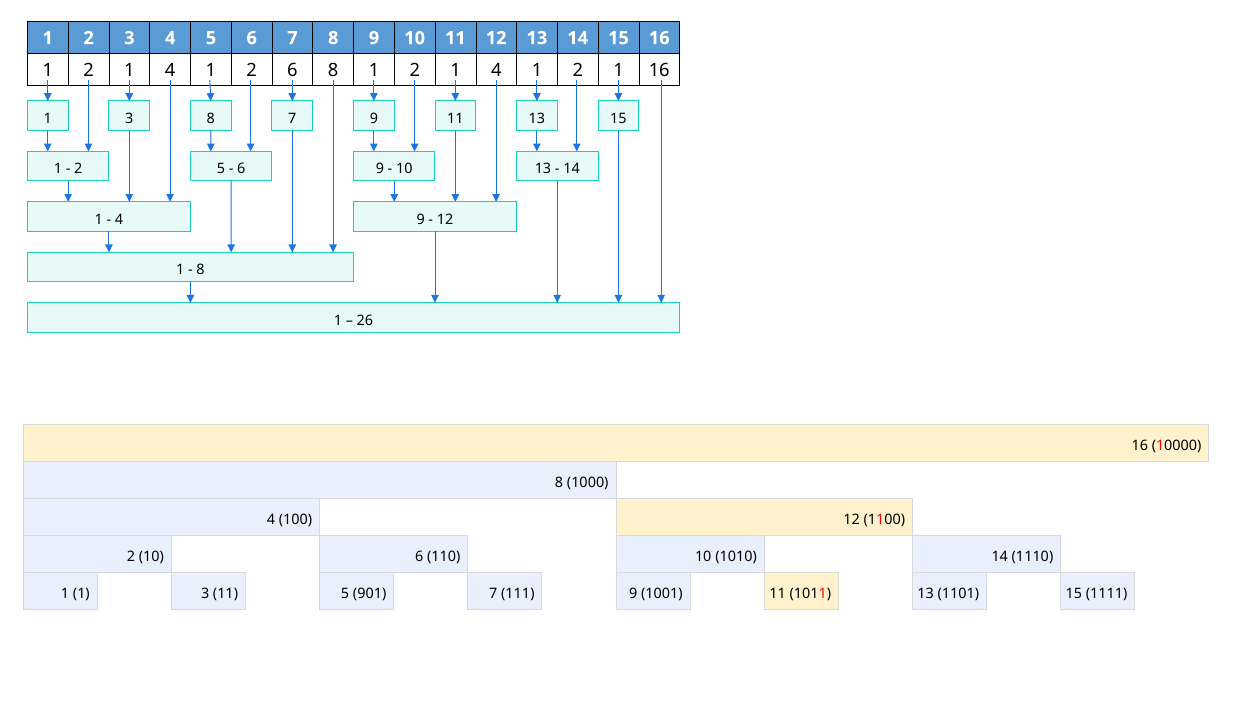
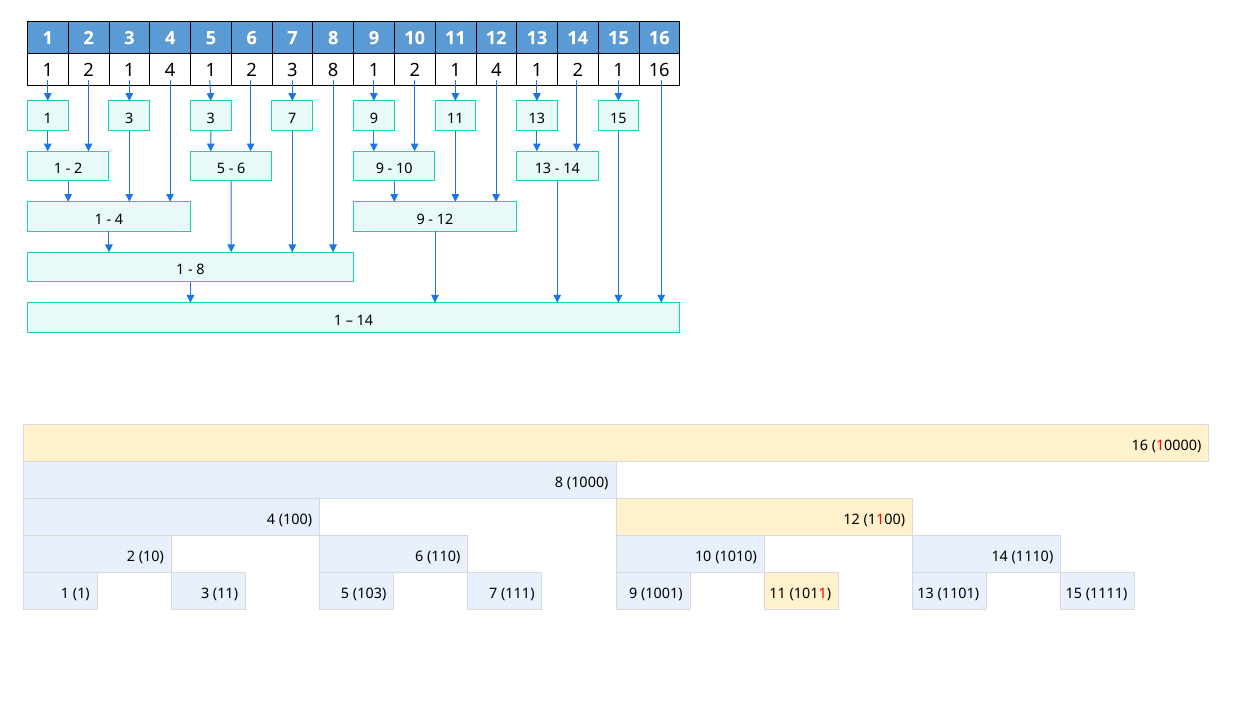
4 1 2 6: 6 -> 3 (292, 71)
3 8: 8 -> 3 (211, 119)
26: 26 -> 14 (365, 320)
901: 901 -> 103 (370, 593)
